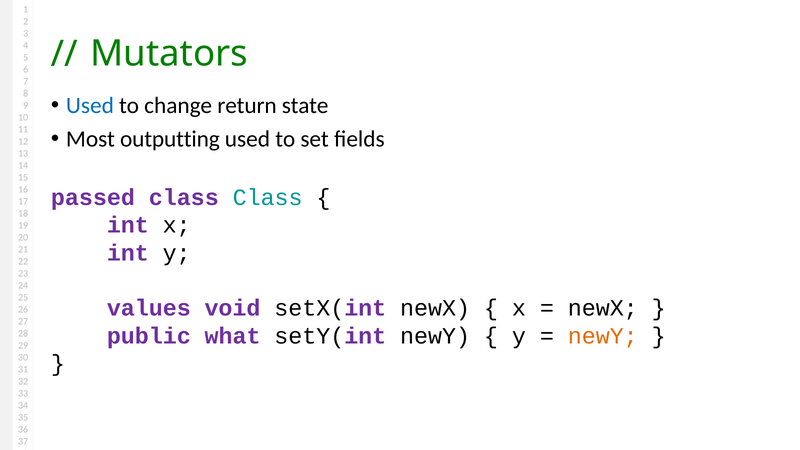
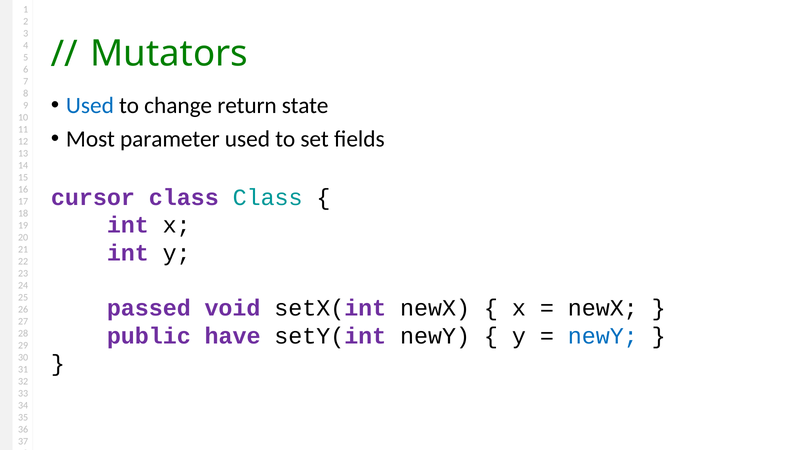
outputting: outputting -> parameter (170, 139)
passed: passed -> cursor (93, 198)
values: values -> passed (149, 308)
what: what -> have (233, 336)
newY colour: orange -> blue (603, 336)
